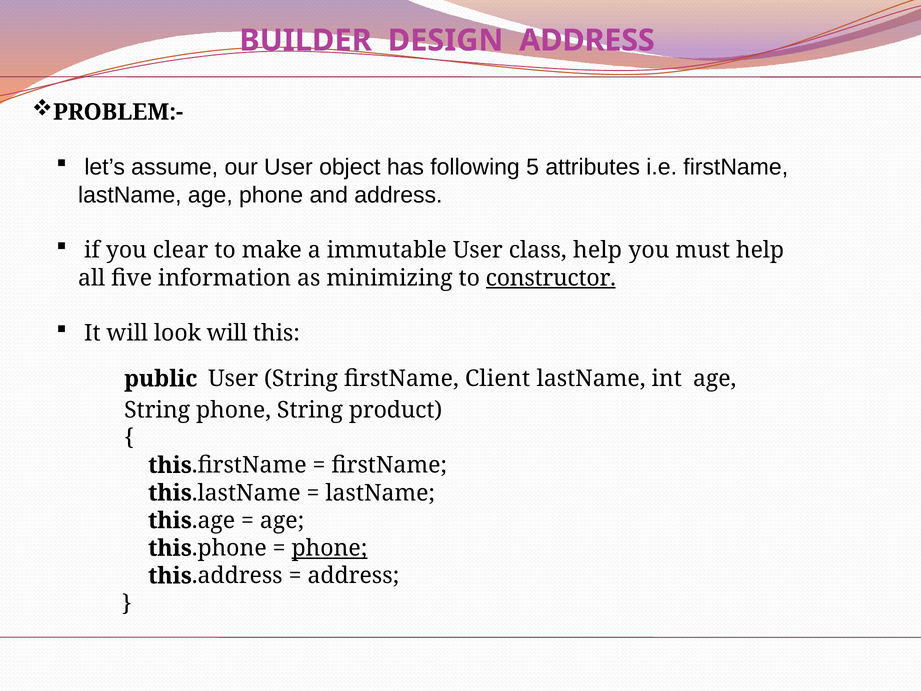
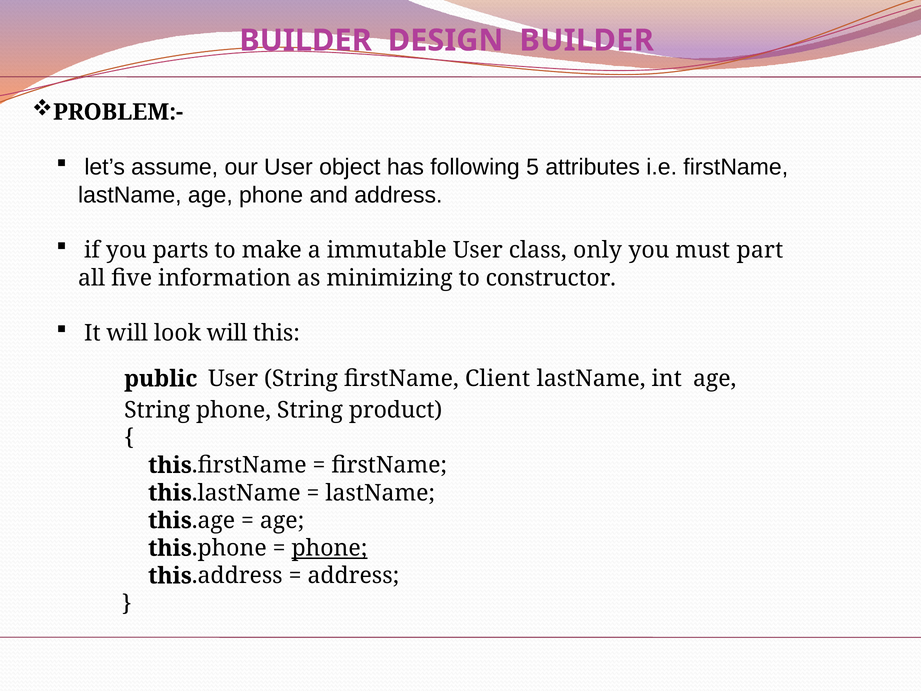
DESIGN ADDRESS: ADDRESS -> BUILDER (587, 40)
clear: clear -> parts (181, 250)
class help: help -> only (598, 250)
must help: help -> part (760, 250)
constructor underline: present -> none (551, 278)
